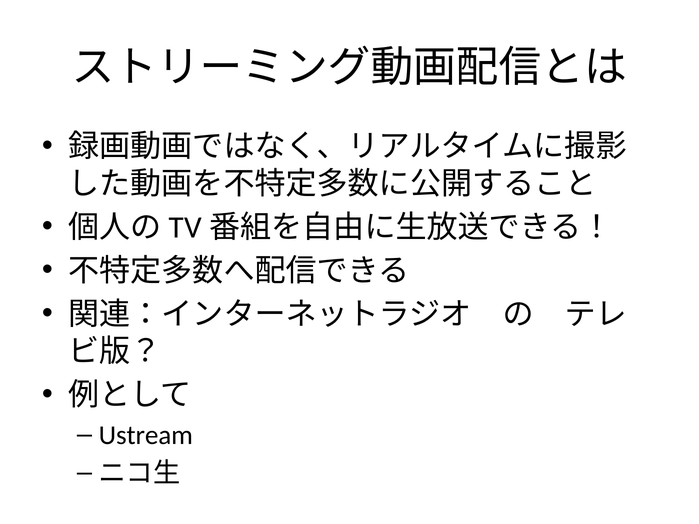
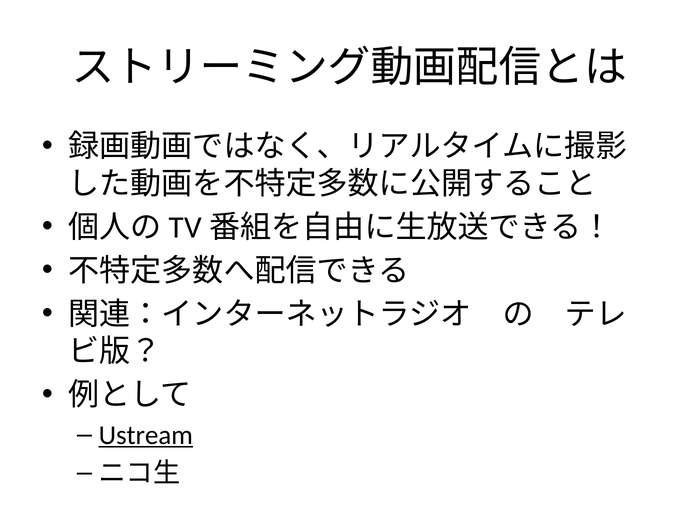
Ustream underline: none -> present (146, 435)
